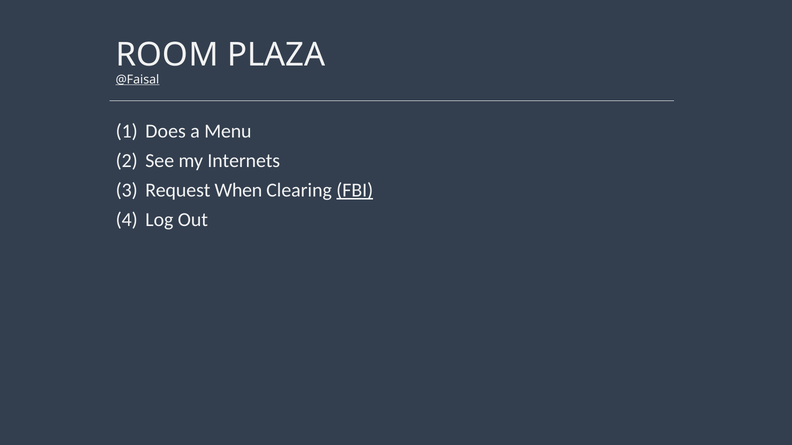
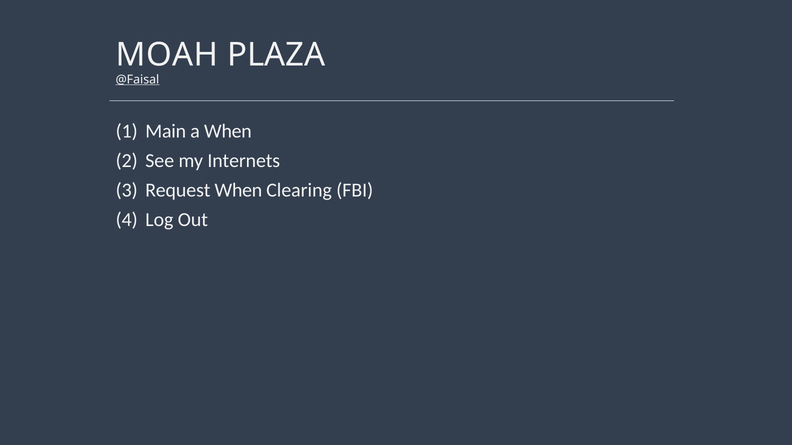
ROOM: ROOM -> MOAH (167, 55)
Does: Does -> Main (166, 131)
a Menu: Menu -> When (228, 131)
FBI underline: present -> none (355, 190)
